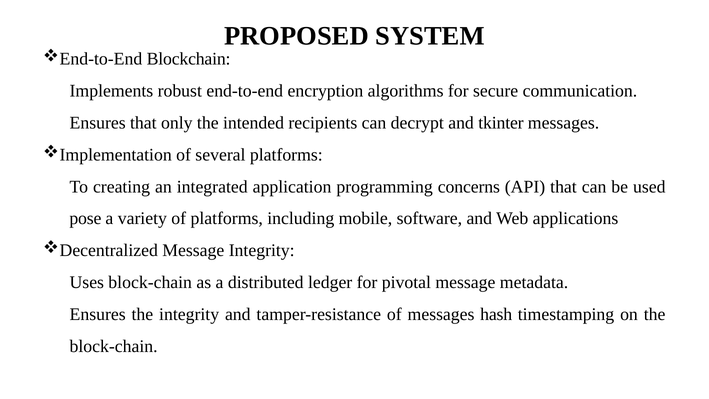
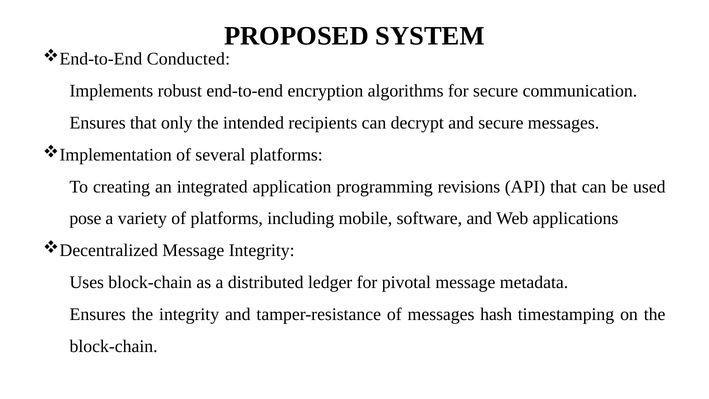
Blockchain: Blockchain -> Conducted (188, 59)
and tkinter: tkinter -> secure (501, 123)
concerns: concerns -> revisions (469, 187)
